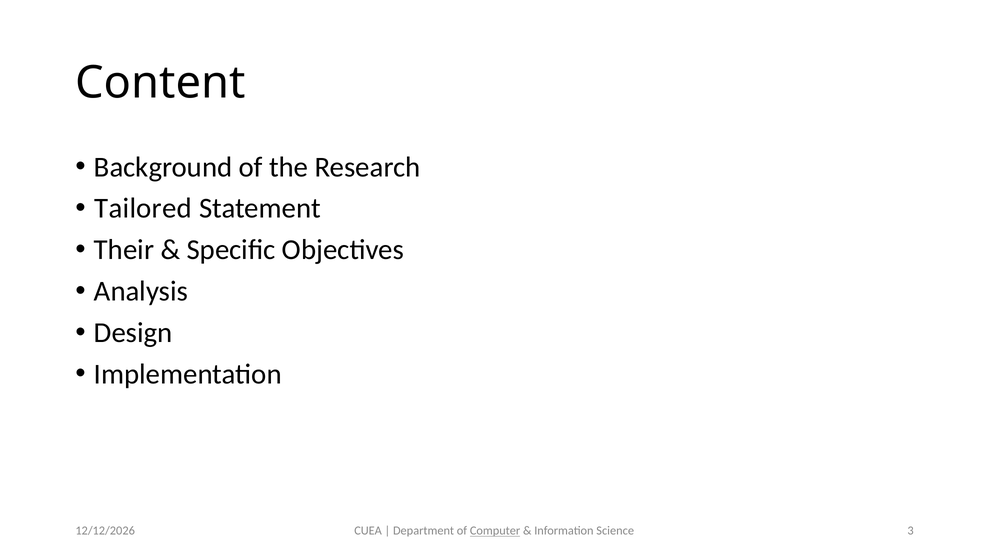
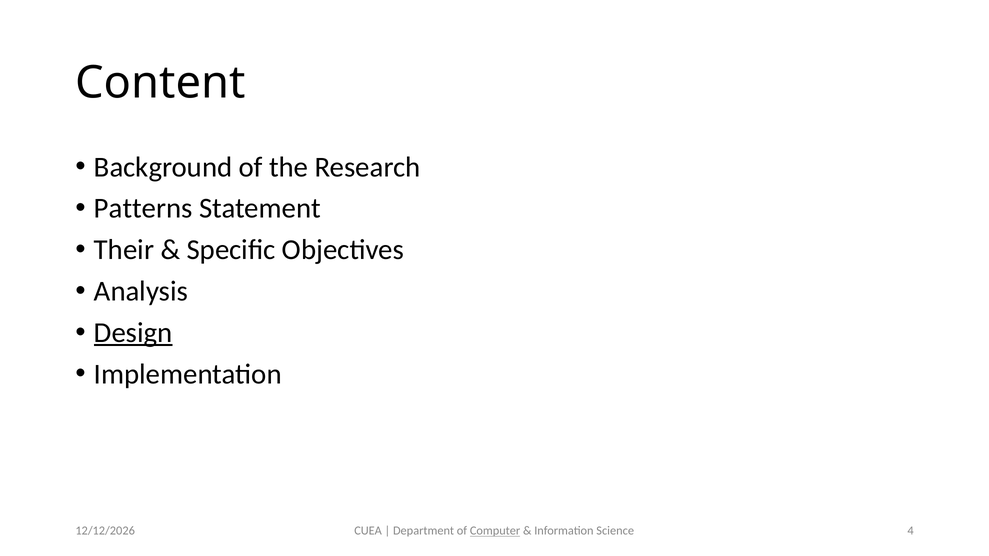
Tailored: Tailored -> Patterns (143, 209)
Design underline: none -> present (133, 333)
3: 3 -> 4 (911, 531)
